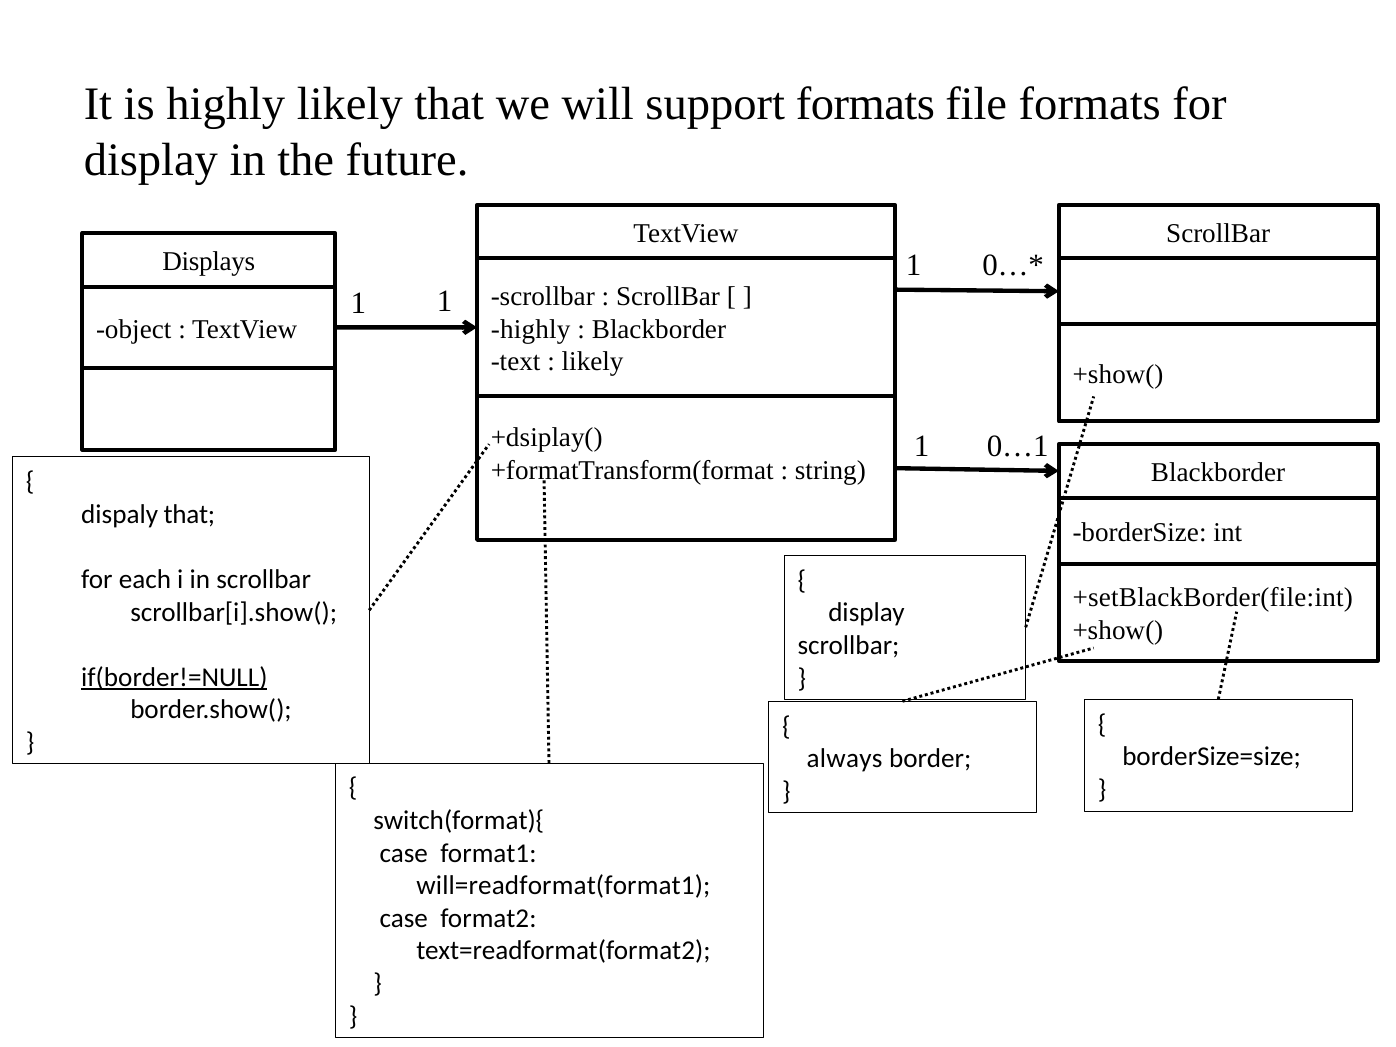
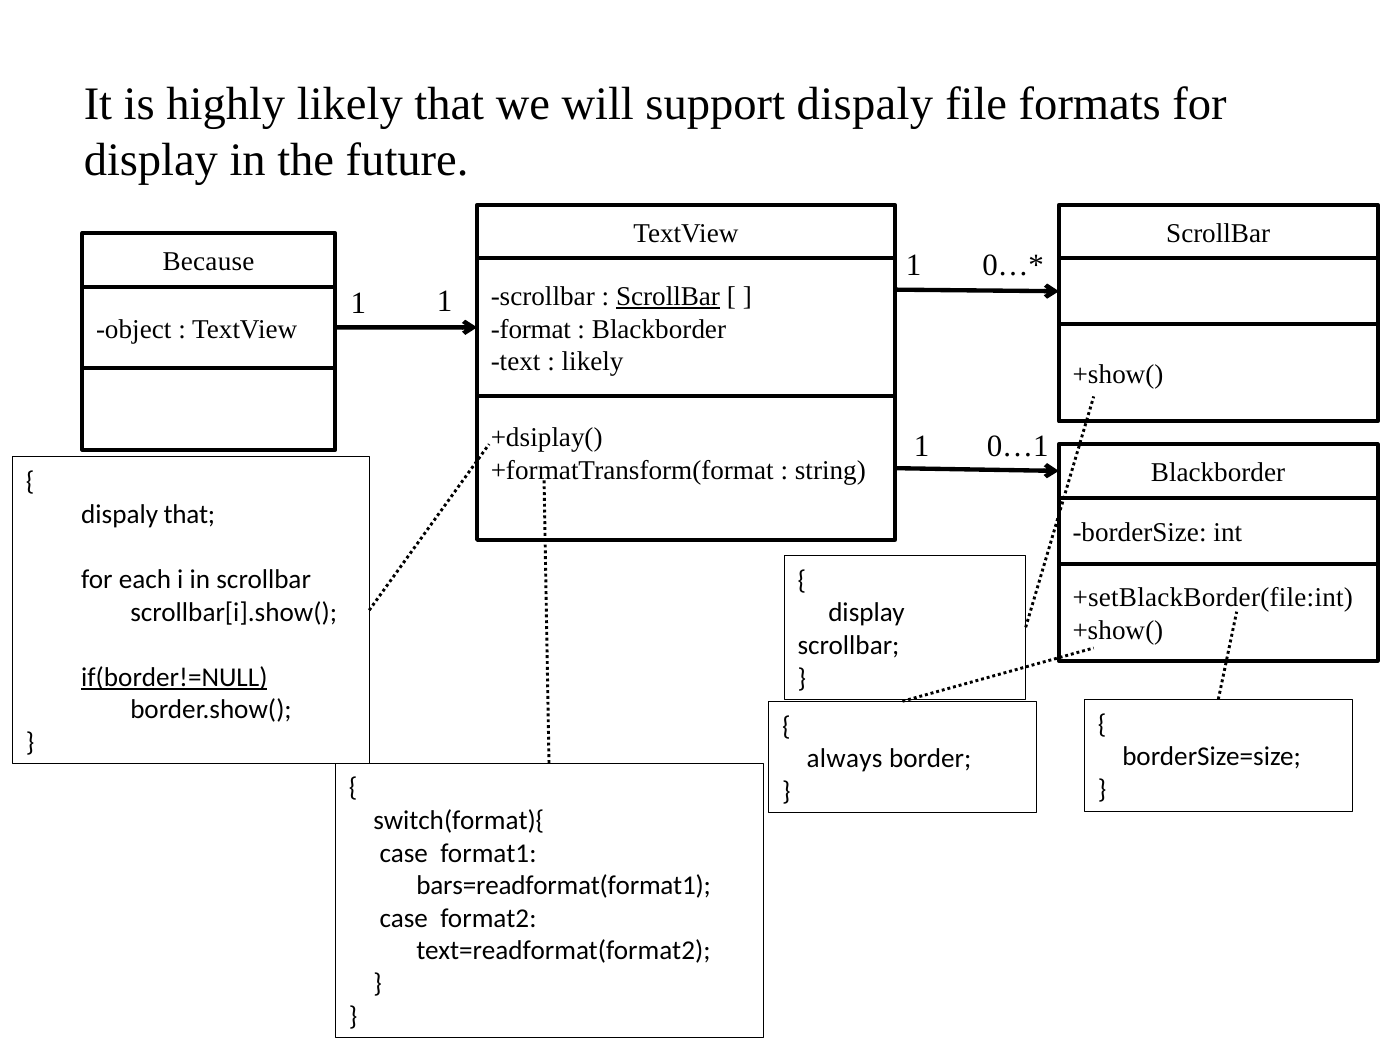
support formats: formats -> dispaly (865, 105)
Displays: Displays -> Because (209, 262)
ScrollBar underline: none -> present (668, 297)
highly: highly -> format (531, 329)
will=readformat(format1: will=readformat(format1 -> bars=readformat(format1 (564, 886)
